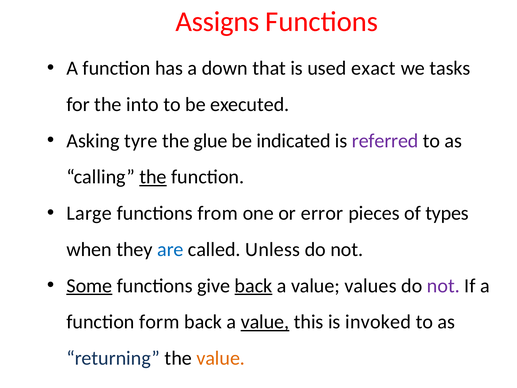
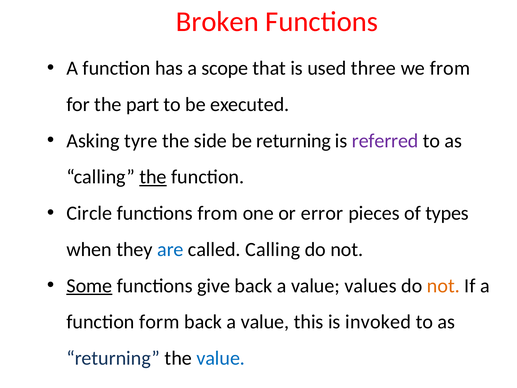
Assigns: Assigns -> Broken (217, 22)
down: down -> scope (225, 68)
exact: exact -> three (373, 68)
we tasks: tasks -> from (450, 68)
into: into -> part (143, 104)
glue: glue -> side (210, 141)
be indicated: indicated -> returning (294, 141)
Large: Large -> Circle (89, 213)
called Unless: Unless -> Calling (273, 249)
back underline: present -> none (253, 286)
not colour: purple -> orange (443, 286)
value underline: present -> none (265, 322)
value colour: orange -> blue (221, 358)
